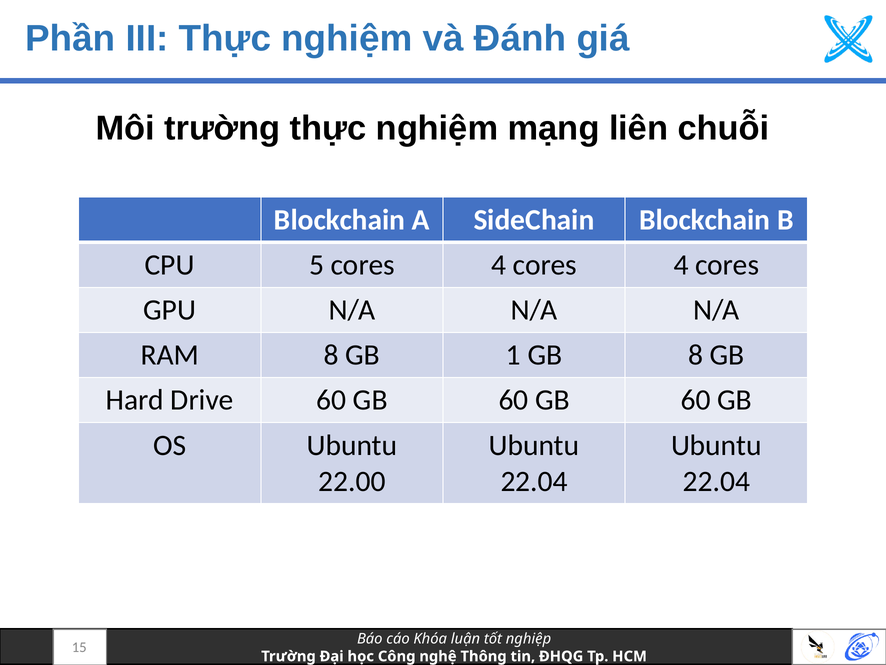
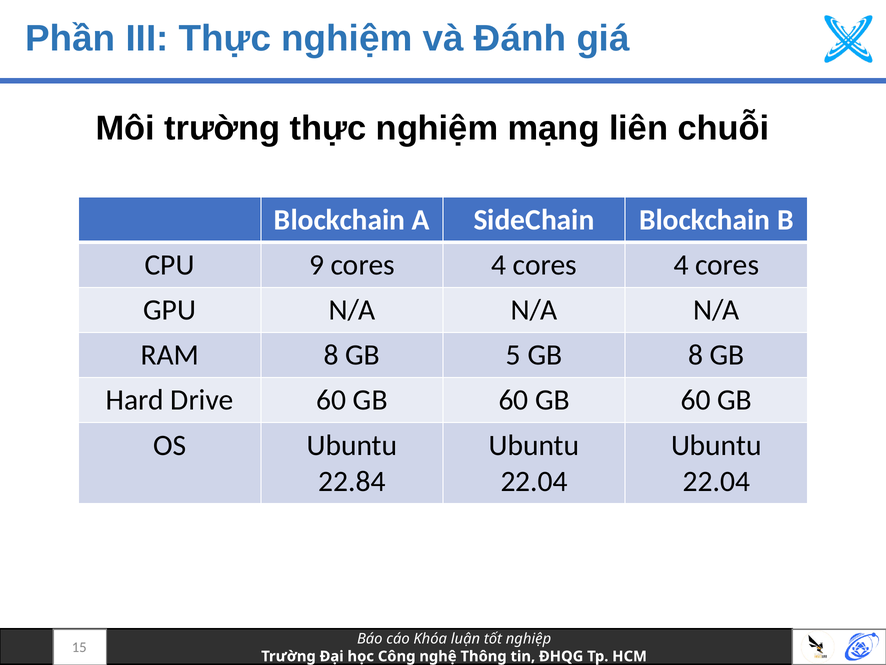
5: 5 -> 9 (317, 265)
1: 1 -> 5 (513, 355)
22.00: 22.00 -> 22.84 (352, 481)
